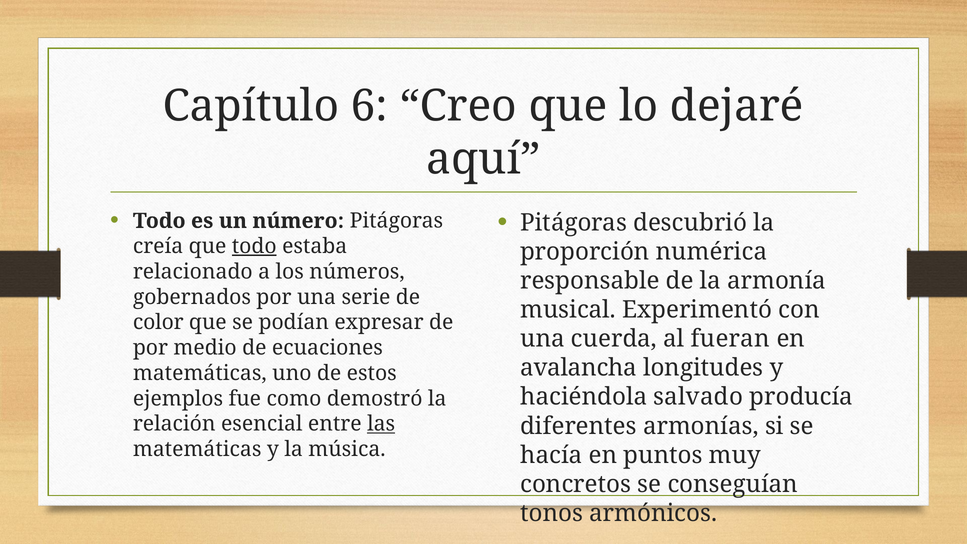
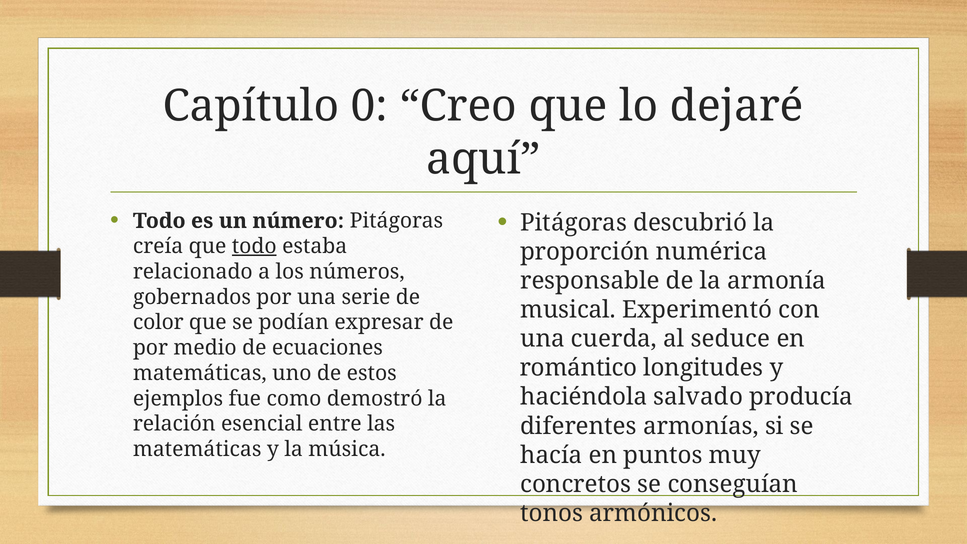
6: 6 -> 0 (369, 106)
fueran: fueran -> seduce (730, 339)
avalancha: avalancha -> romántico (579, 368)
las underline: present -> none (381, 424)
